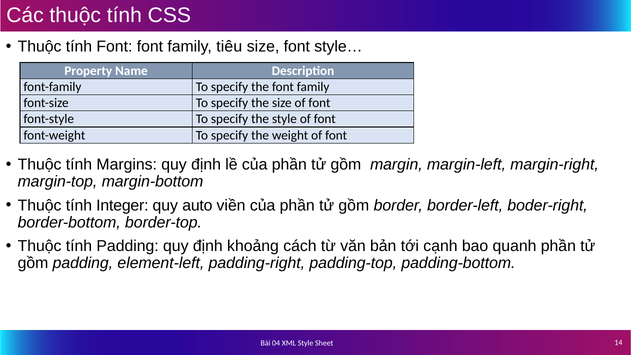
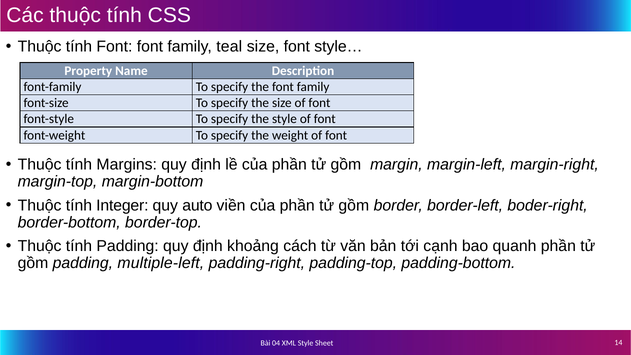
tiêu: tiêu -> teal (229, 47)
element-left: element-left -> multiple-left (161, 263)
